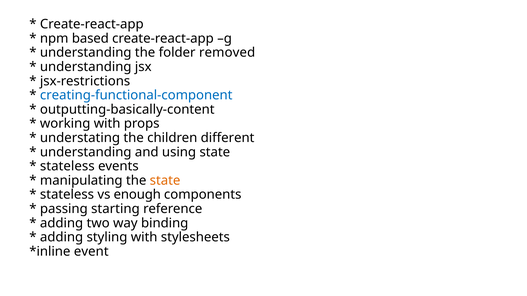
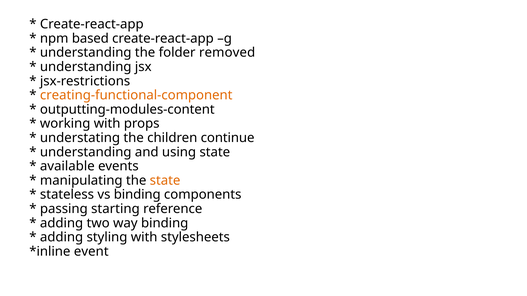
creating-functional-component colour: blue -> orange (136, 95)
outputting-basically-content: outputting-basically-content -> outputting-modules-content (127, 110)
different: different -> continue (228, 138)
stateless: stateless -> available (67, 166)
vs enough: enough -> binding (137, 195)
